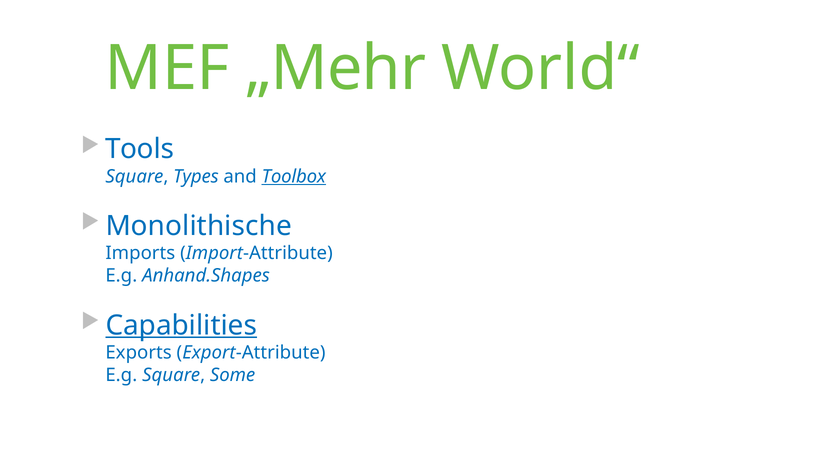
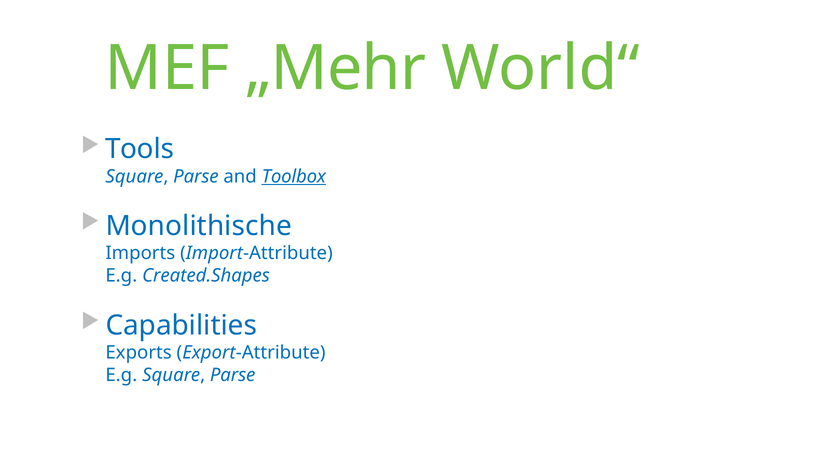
Types: Types -> Parse (196, 176)
Anhand.Shapes: Anhand.Shapes -> Created.Shapes (206, 276)
Capabilities underline: present -> none (181, 325)
E.g Square Some: Some -> Parse (233, 375)
